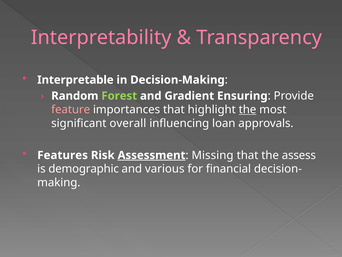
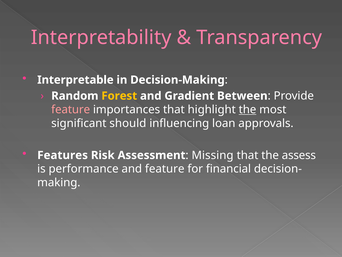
Forest colour: light green -> yellow (119, 96)
Ensuring: Ensuring -> Between (242, 96)
overall: overall -> should (128, 123)
Assessment underline: present -> none (152, 155)
demographic: demographic -> performance (84, 169)
and various: various -> feature (165, 169)
